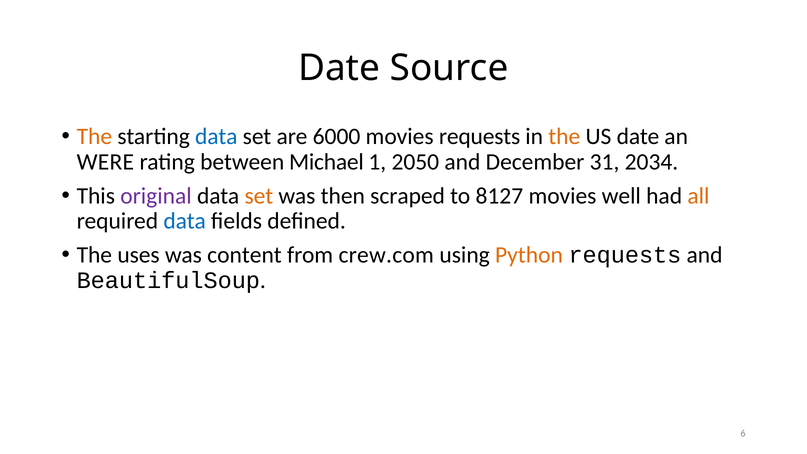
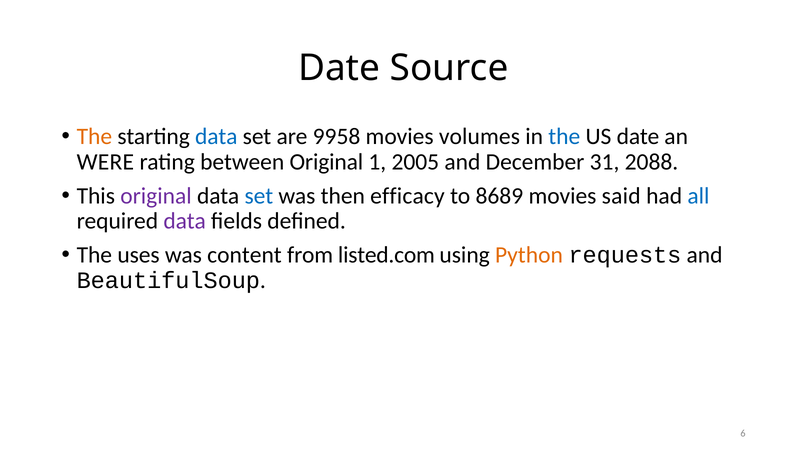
6000: 6000 -> 9958 (337, 136)
movies requests: requests -> volumes (479, 136)
the colour: orange -> blue (564, 136)
between Michael: Michael -> Original (326, 162)
2050: 2050 -> 2005 (415, 162)
2034: 2034 -> 2088 (651, 162)
set colour: orange -> blue (259, 196)
scraped: scraped -> efficacy (407, 196)
8127: 8127 -> 8689 (499, 196)
well: well -> said (621, 196)
all colour: orange -> blue (698, 196)
data colour: blue -> purple (185, 221)
crew.com: crew.com -> listed.com (386, 255)
